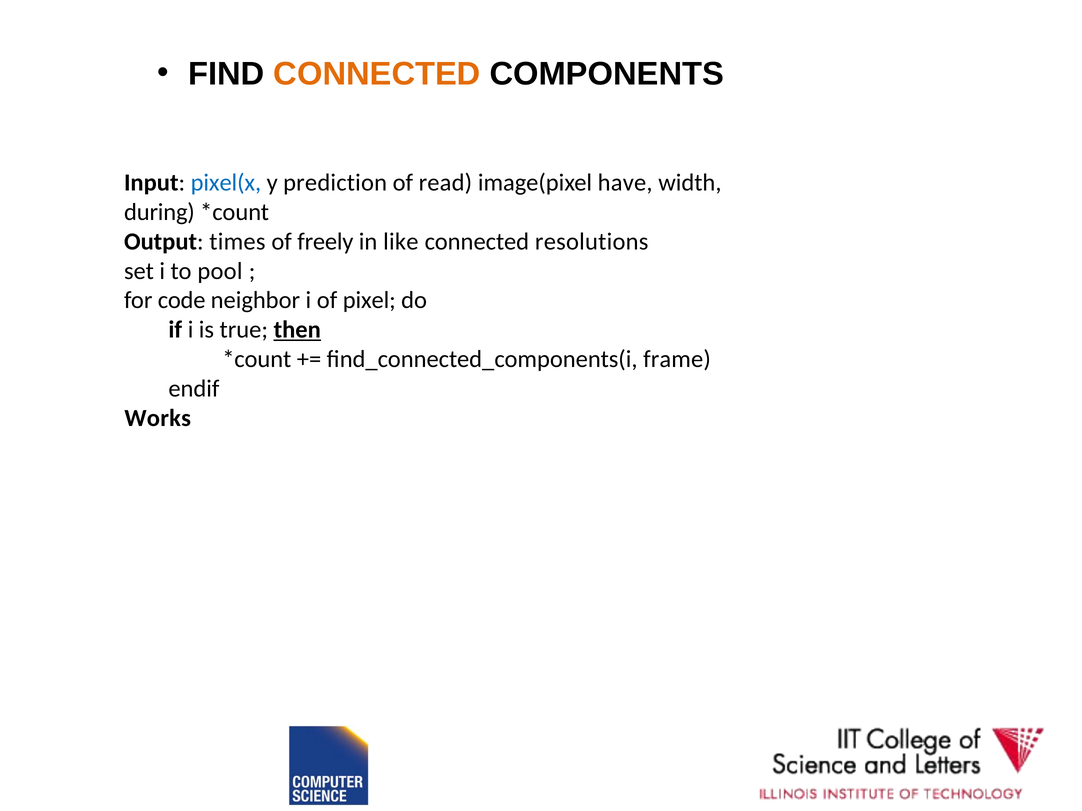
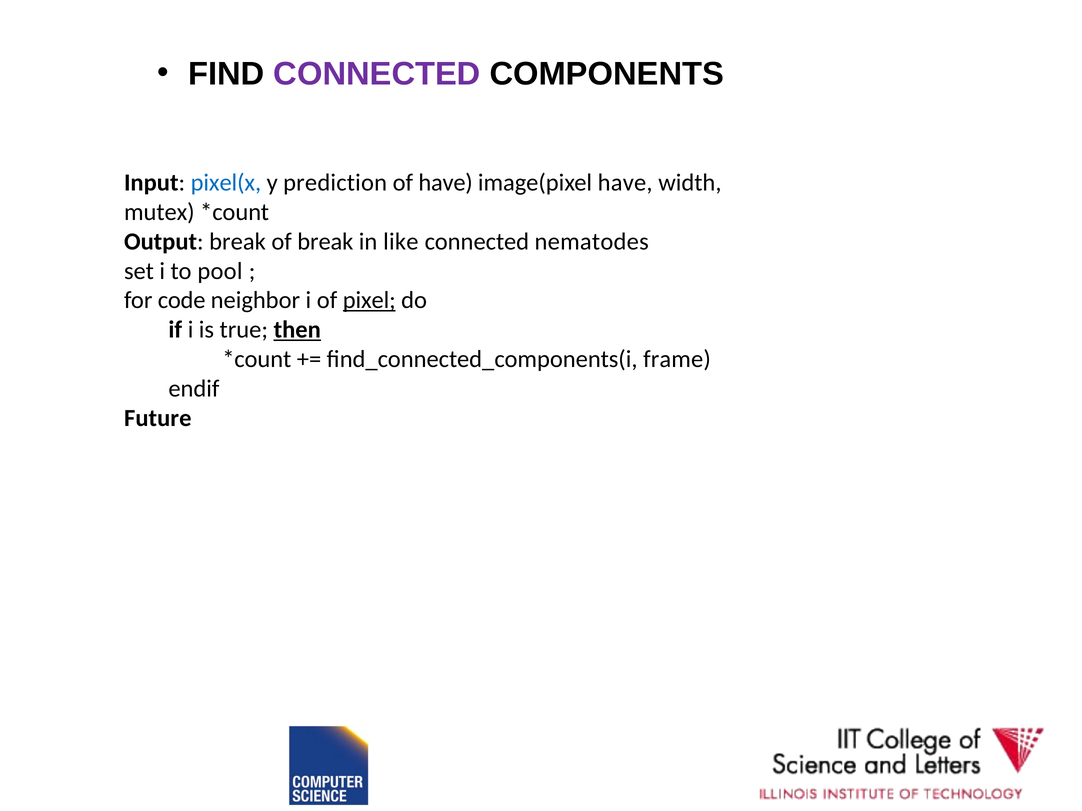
CONNECTED colour: orange -> purple (377, 74)
of read: read -> have (446, 183)
during: during -> mutex (159, 212)
Output times: times -> break (237, 242)
of freely: freely -> break (325, 242)
resolutions: resolutions -> nematodes (592, 242)
pixel underline: none -> present (369, 301)
Works: Works -> Future (158, 418)
